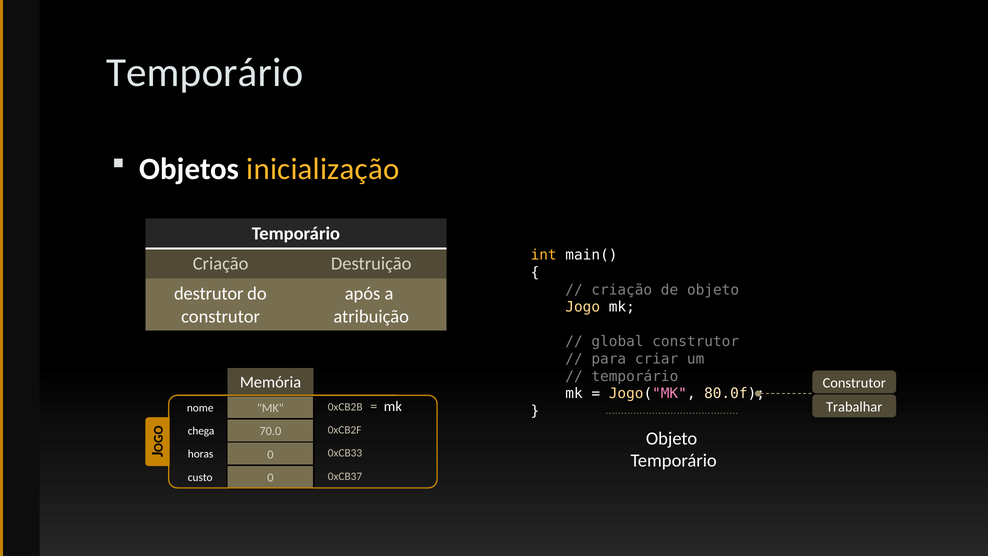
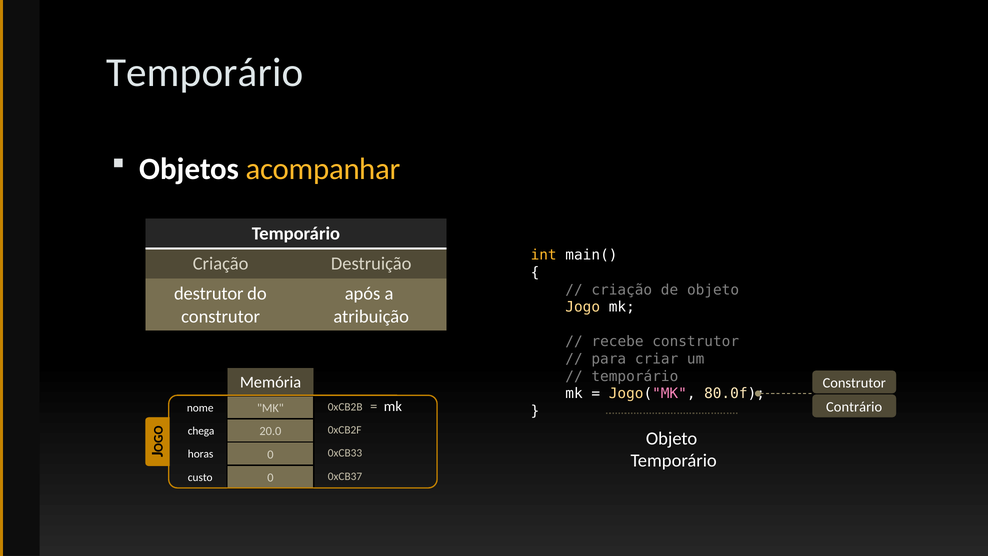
inicialização: inicialização -> acompanhar (323, 169)
global: global -> recebe (618, 342)
Trabalhar: Trabalhar -> Contrário (854, 407)
70.0: 70.0 -> 20.0 (270, 431)
